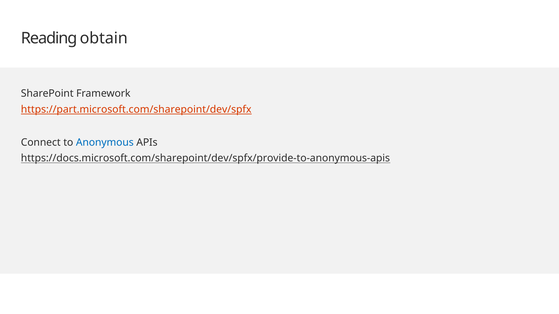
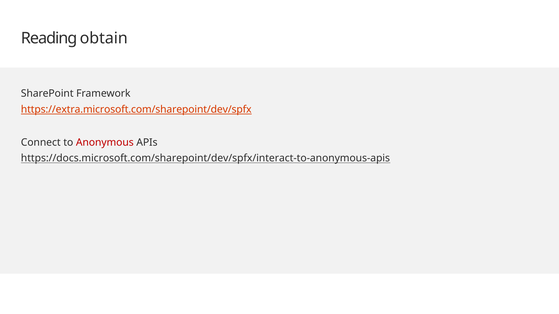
https://part.microsoft.com/sharepoint/dev/spfx: https://part.microsoft.com/sharepoint/dev/spfx -> https://extra.microsoft.com/sharepoint/dev/spfx (136, 109)
Anonymous colour: blue -> red (105, 143)
https://docs.microsoft.com/sharepoint/dev/spfx/provide-to-anonymous-apis: https://docs.microsoft.com/sharepoint/dev/spfx/provide-to-anonymous-apis -> https://docs.microsoft.com/sharepoint/dev/spfx/interact-to-anonymous-apis (205, 158)
